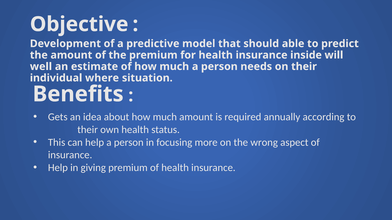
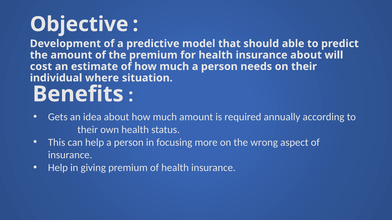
insurance inside: inside -> about (306, 55)
well: well -> cost (41, 67)
